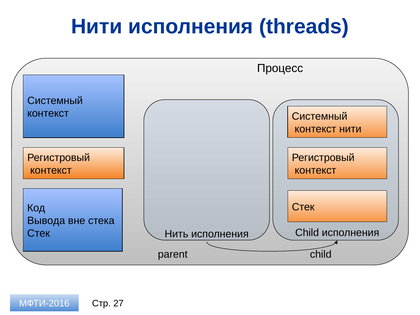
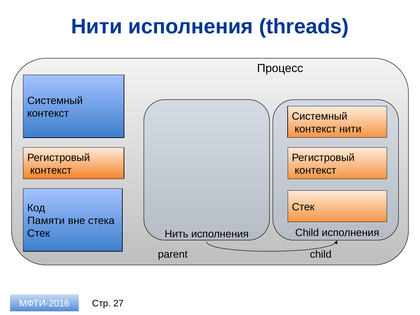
Вывода: Вывода -> Памяти (46, 221)
